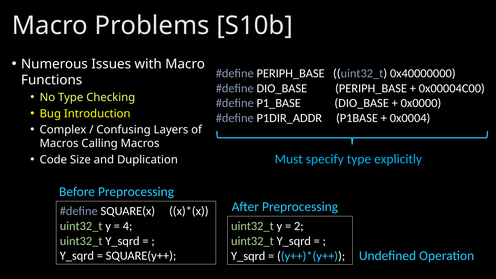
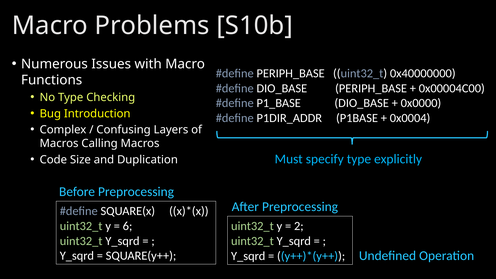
4: 4 -> 6 (128, 226)
